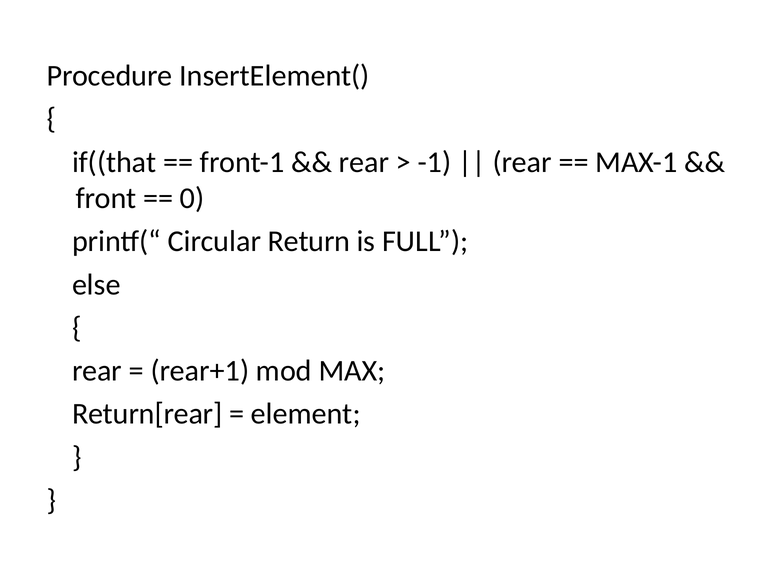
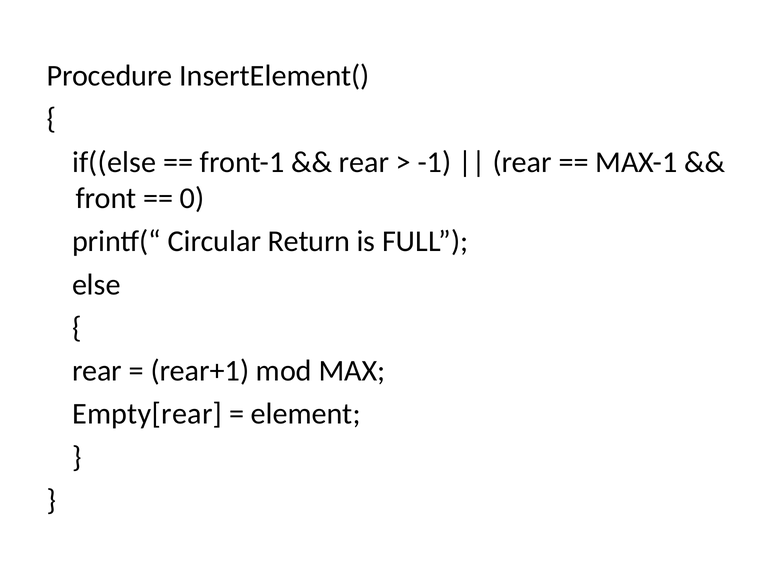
if((that: if((that -> if((else (114, 162)
Return[rear: Return[rear -> Empty[rear (147, 414)
